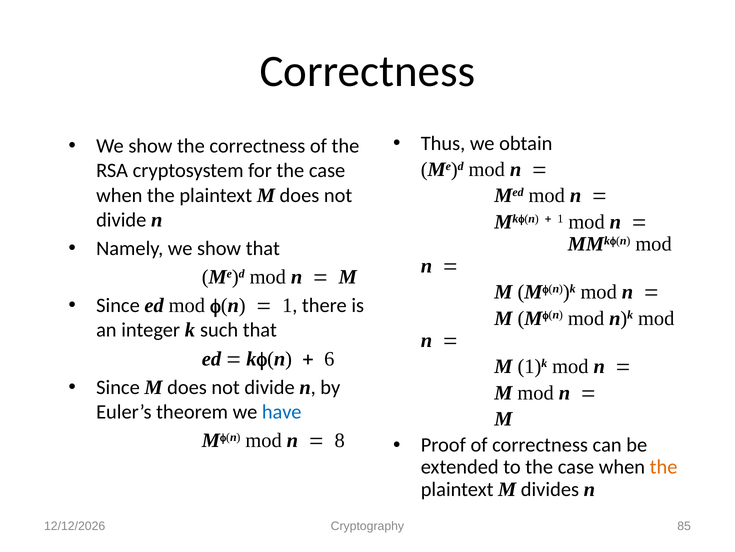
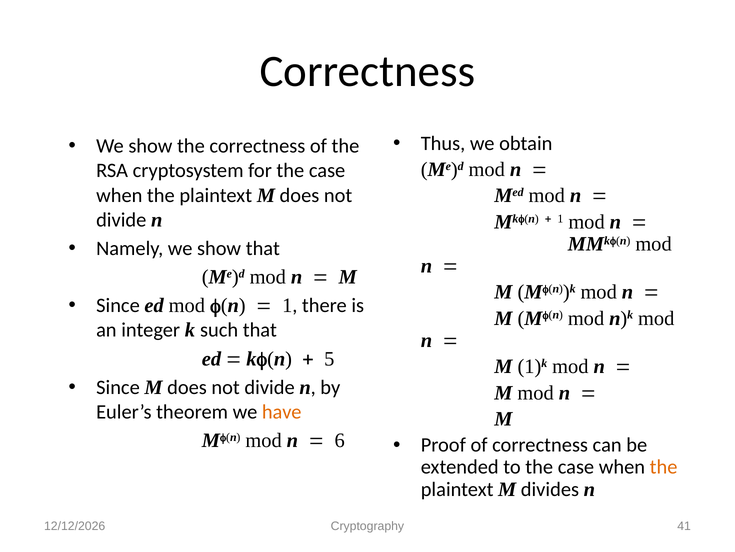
6: 6 -> 5 (329, 358)
have colour: blue -> orange (282, 411)
8: 8 -> 6 (340, 440)
85: 85 -> 41 (684, 526)
